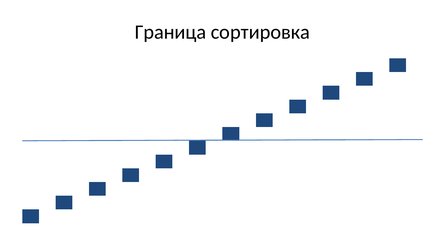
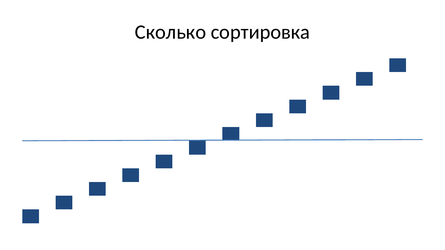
Граница: Граница -> Сколько (170, 32)
